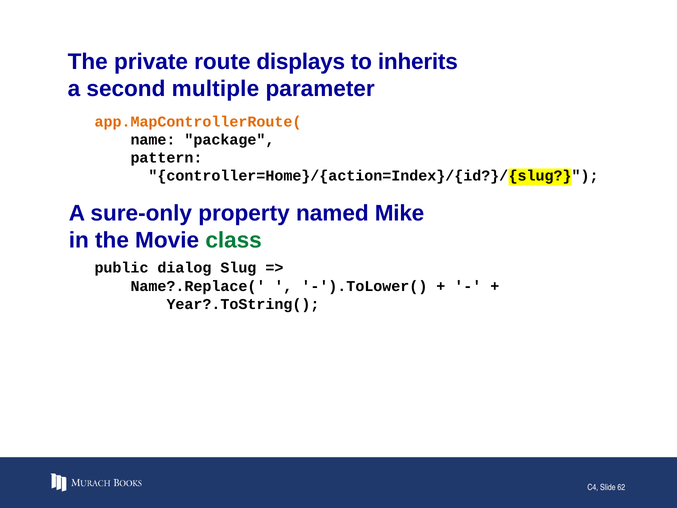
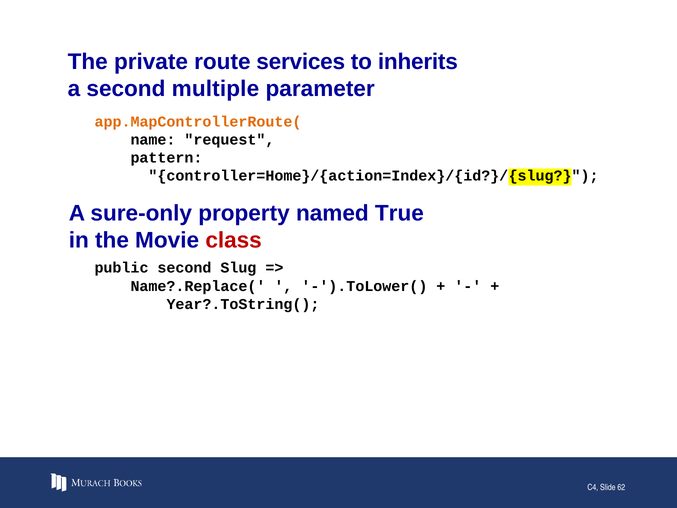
displays: displays -> services (301, 62)
package: package -> request (229, 140)
Mike: Mike -> True (399, 213)
class colour: green -> red (234, 240)
public dialog: dialog -> second (184, 268)
